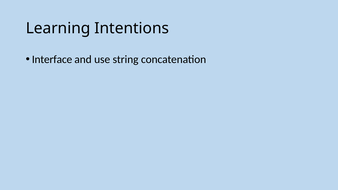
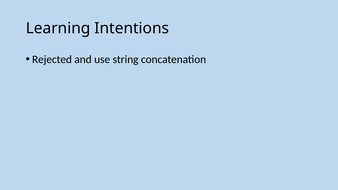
Interface: Interface -> Rejected (52, 59)
